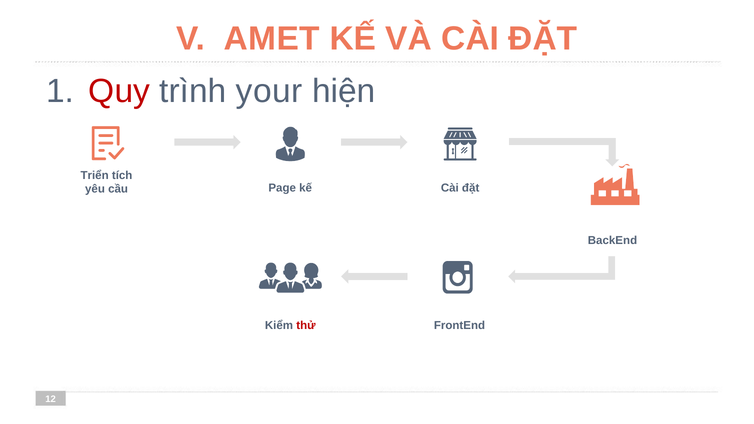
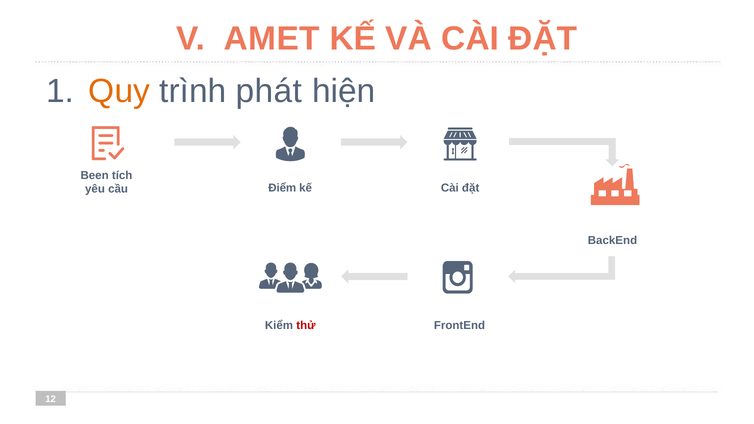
Quy colour: red -> orange (119, 91)
your: your -> phát (269, 91)
Triển: Triển -> Been (95, 175)
Page: Page -> Điểm (282, 188)
